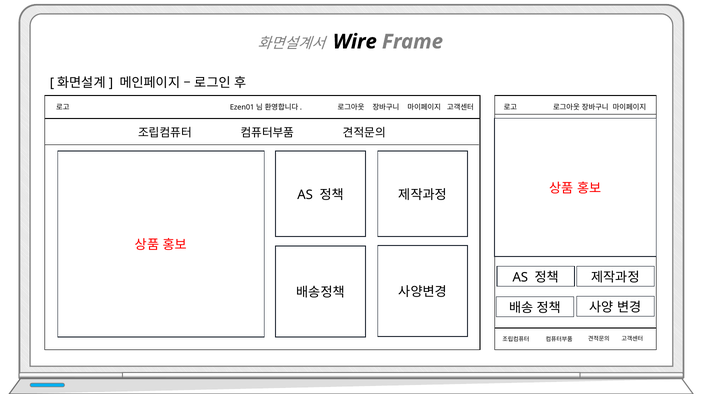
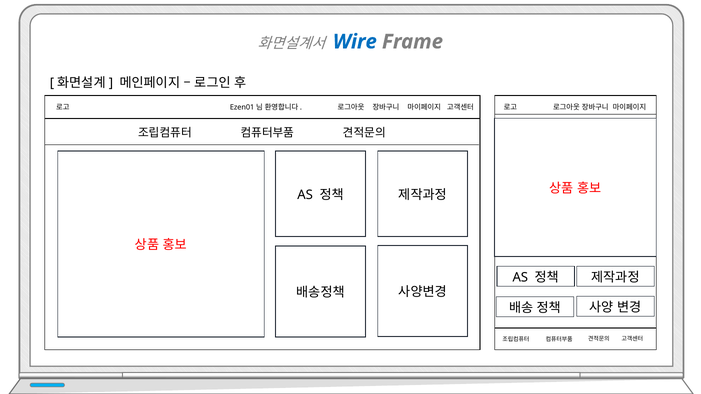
Wire colour: black -> blue (355, 42)
